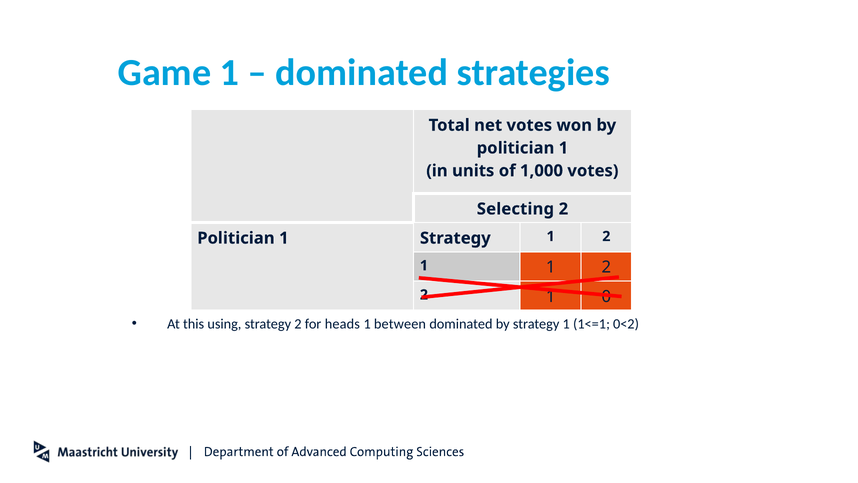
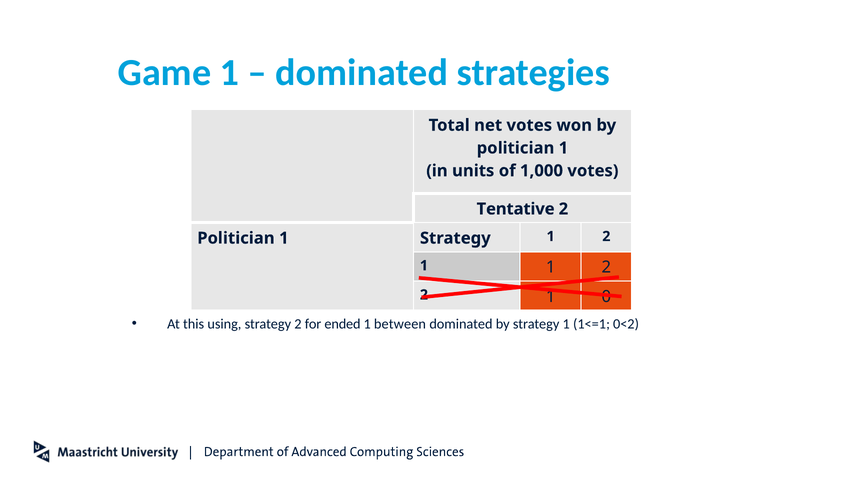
Selecting: Selecting -> Tentative (516, 209)
heads: heads -> ended (343, 324)
